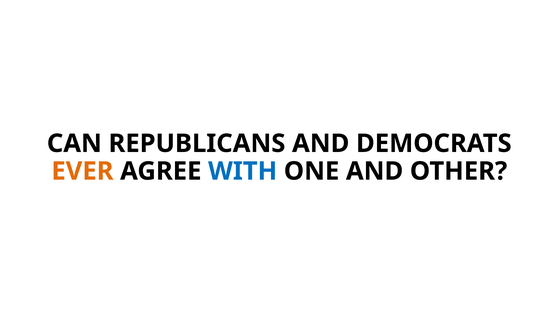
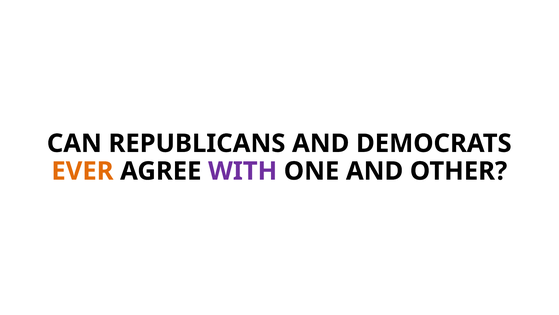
WITH colour: blue -> purple (243, 171)
